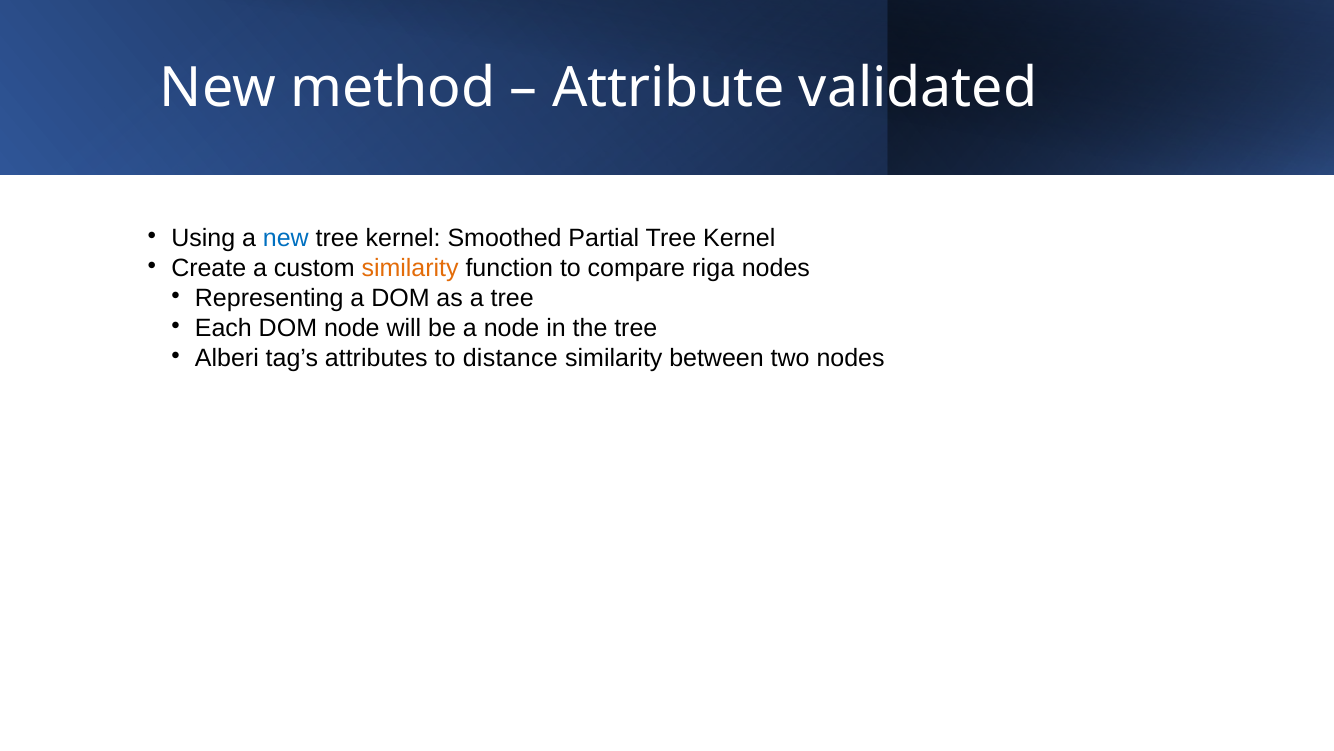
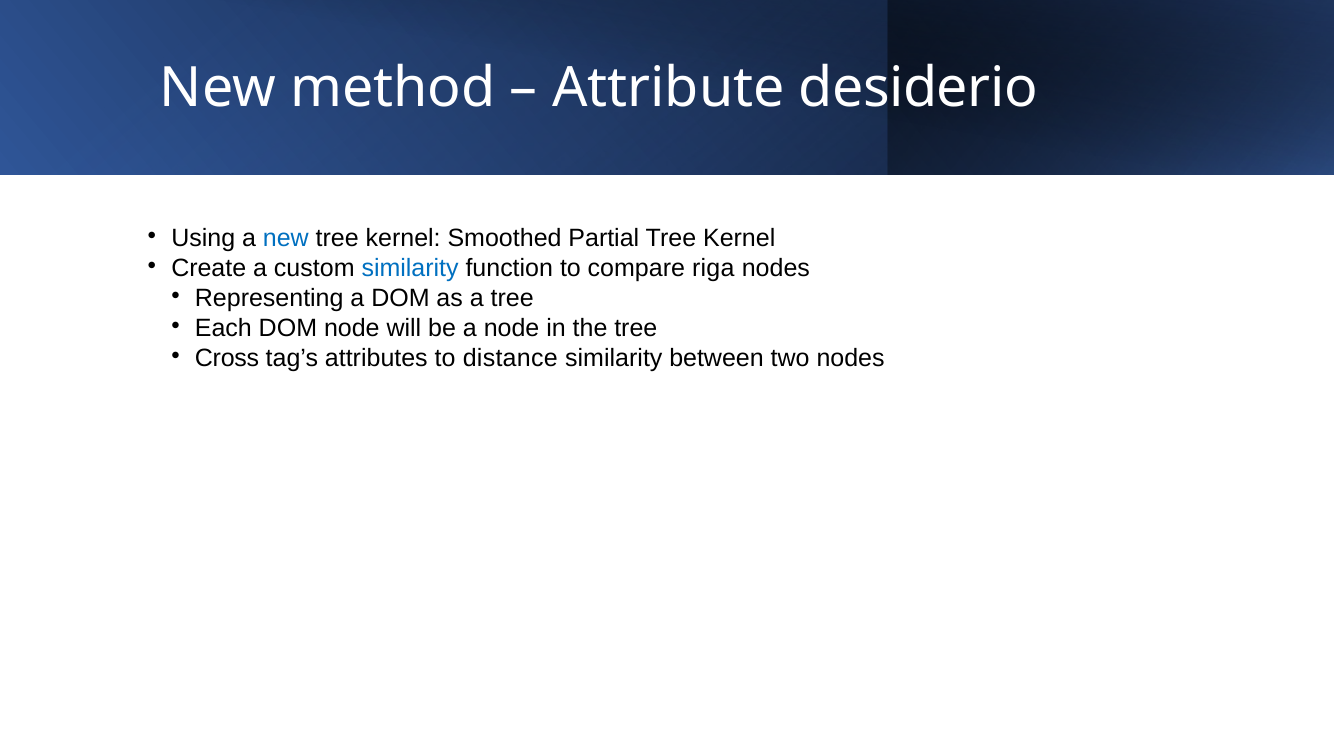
validated: validated -> desiderio (918, 88)
similarity colour: orange -> blue (410, 268)
Alberi: Alberi -> Cross (227, 358)
